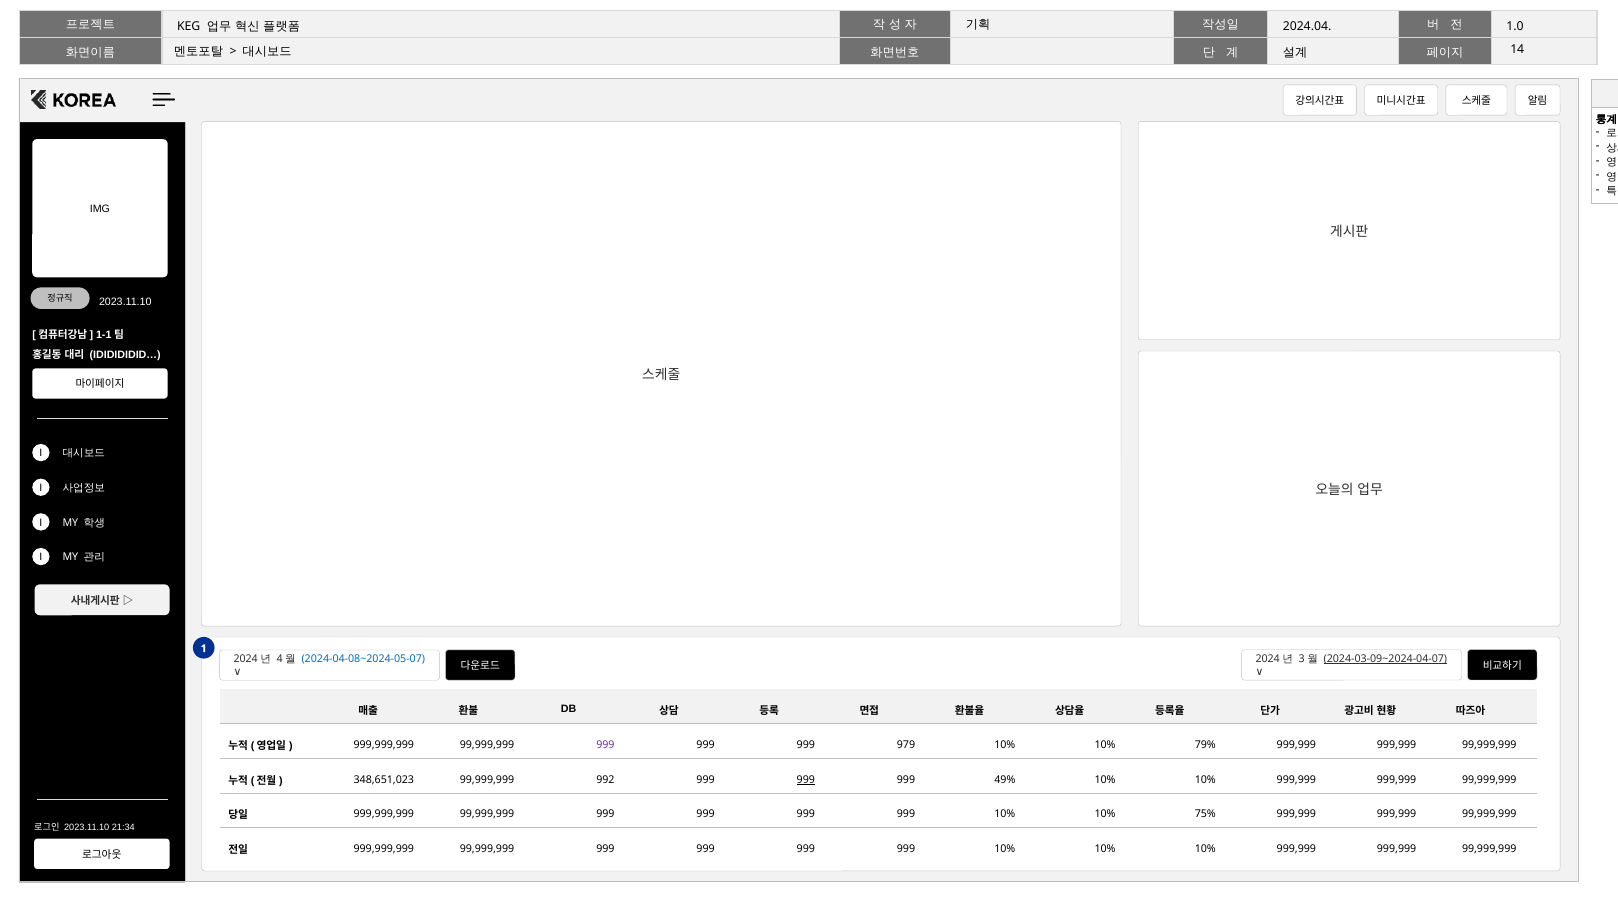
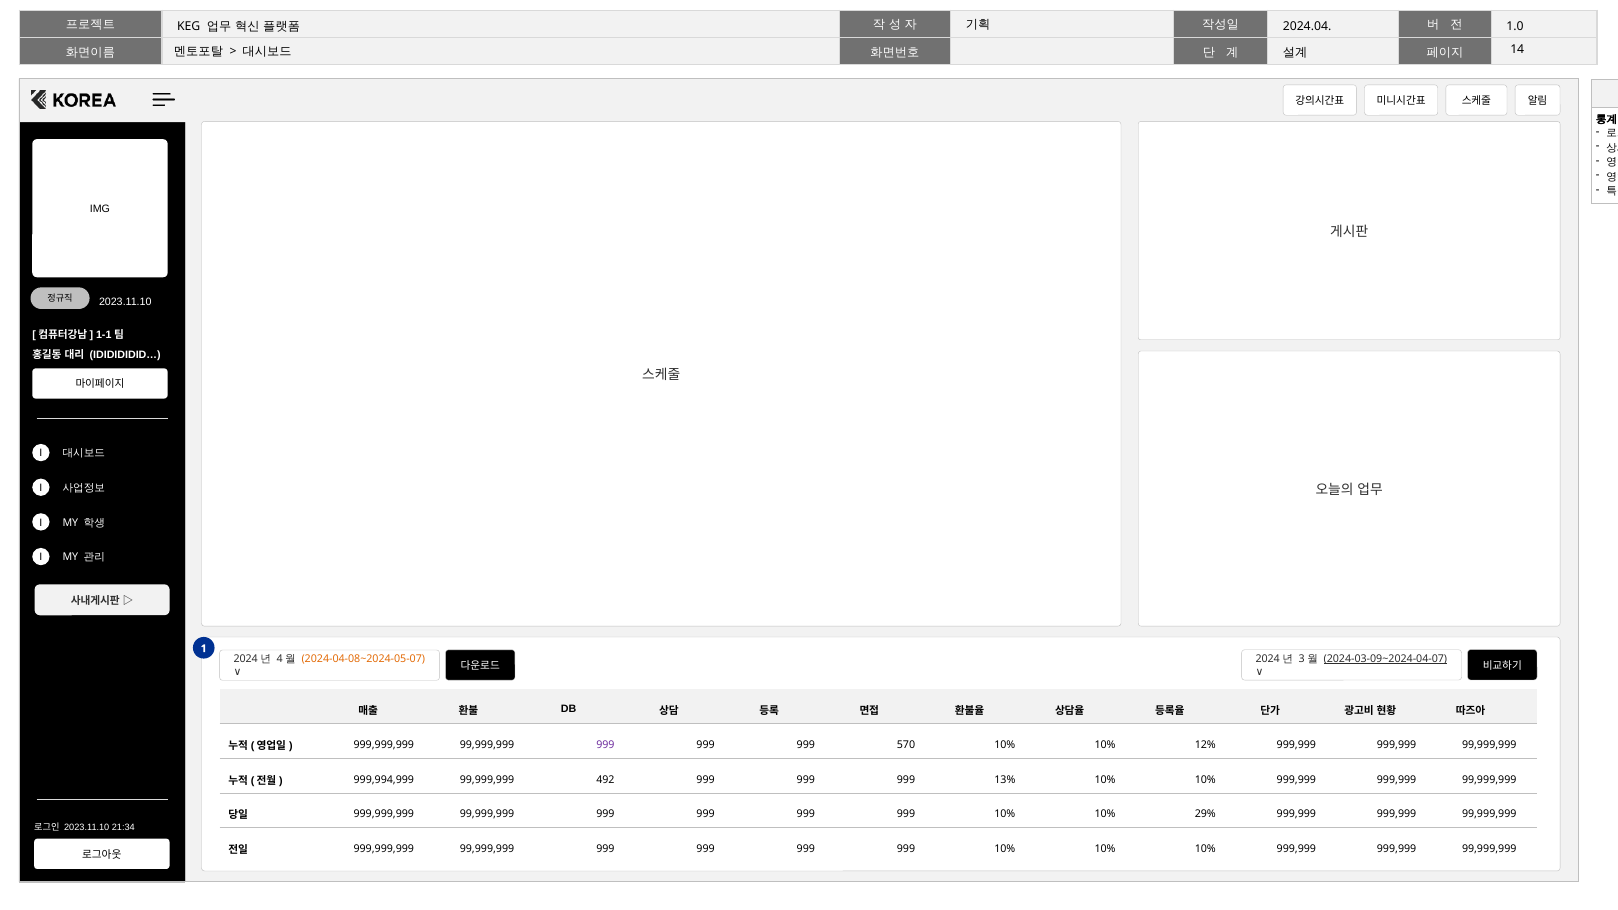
2024-04-08~2024-05-07 colour: blue -> orange (363, 659)
979: 979 -> 570 (906, 745)
79%: 79% -> 12% (1205, 745)
348,651,023: 348,651,023 -> 999,994,999 (384, 780)
992: 992 -> 492 (605, 780)
999 underline: present -> none (806, 780)
49%: 49% -> 13% (1005, 780)
75%: 75% -> 29% (1205, 814)
